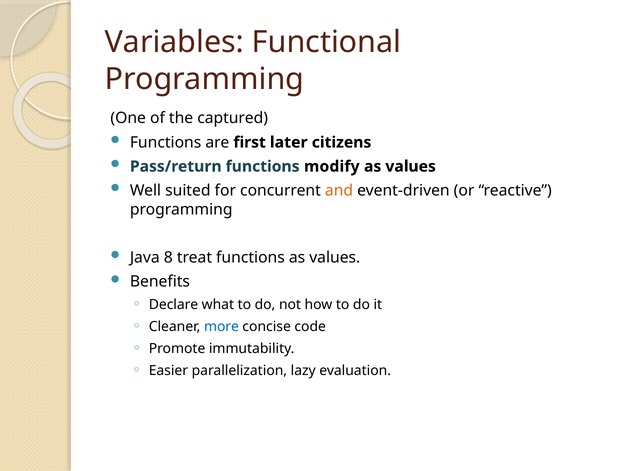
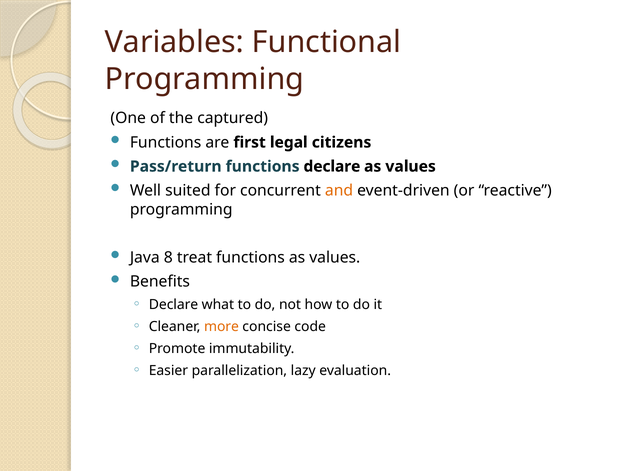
later: later -> legal (289, 142)
functions modify: modify -> declare (332, 166)
more colour: blue -> orange (221, 327)
